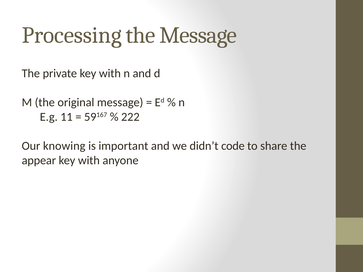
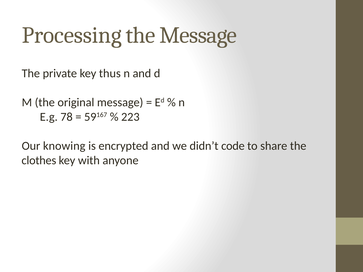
private key with: with -> thus (110, 73)
11: 11 -> 78 (67, 117)
222: 222 -> 223 (130, 117)
important: important -> encrypted (123, 146)
appear: appear -> clothes (39, 161)
